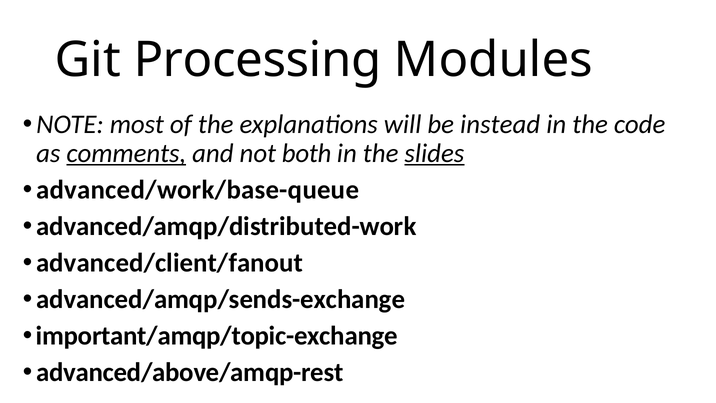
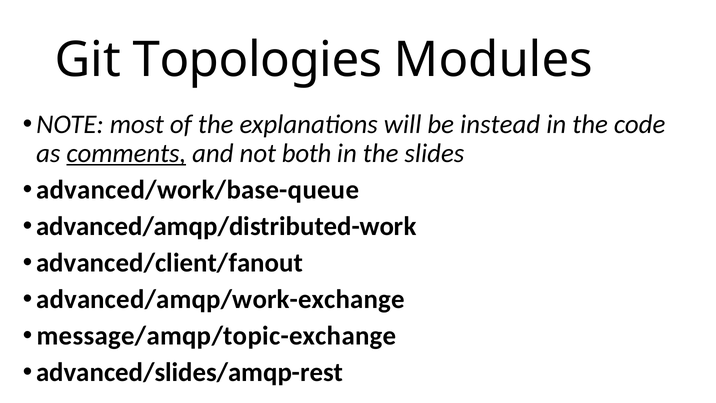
Processing: Processing -> Topologies (258, 60)
slides underline: present -> none (434, 153)
advanced/amqp/sends-exchange: advanced/amqp/sends-exchange -> advanced/amqp/work-exchange (220, 299)
important/amqp/topic-exchange: important/amqp/topic-exchange -> message/amqp/topic-exchange (216, 336)
advanced/above/amqp-rest: advanced/above/amqp-rest -> advanced/slides/amqp-rest (190, 372)
